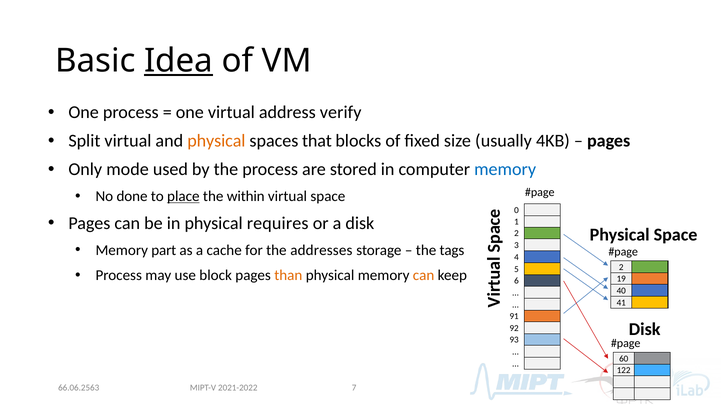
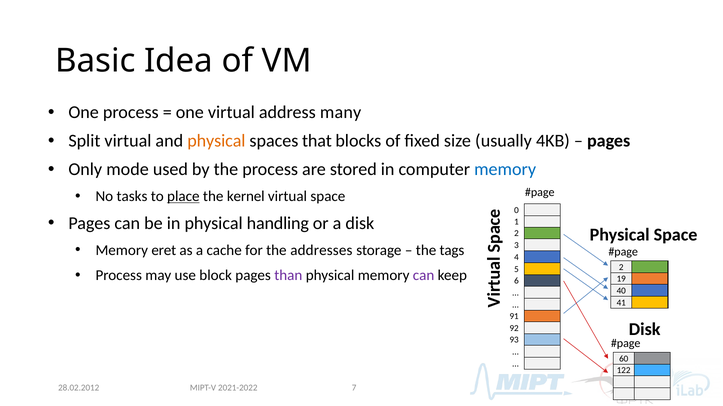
Idea underline: present -> none (179, 61)
verify: verify -> many (341, 113)
done: done -> tasks (132, 197)
within: within -> kernel (246, 197)
requires: requires -> handling (278, 224)
part: part -> eret (164, 250)
than colour: orange -> purple (288, 276)
can colour: orange -> purple (424, 276)
66.06.2563: 66.06.2563 -> 28.02.2012 (79, 388)
